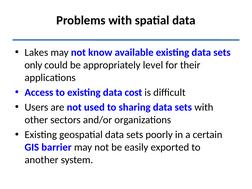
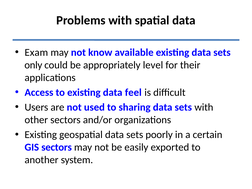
Lakes: Lakes -> Exam (36, 52)
cost: cost -> feel (133, 92)
GIS barrier: barrier -> sectors (57, 147)
